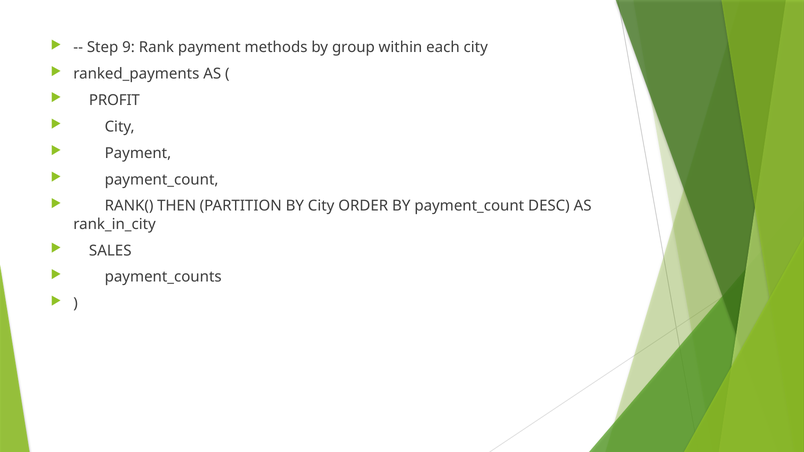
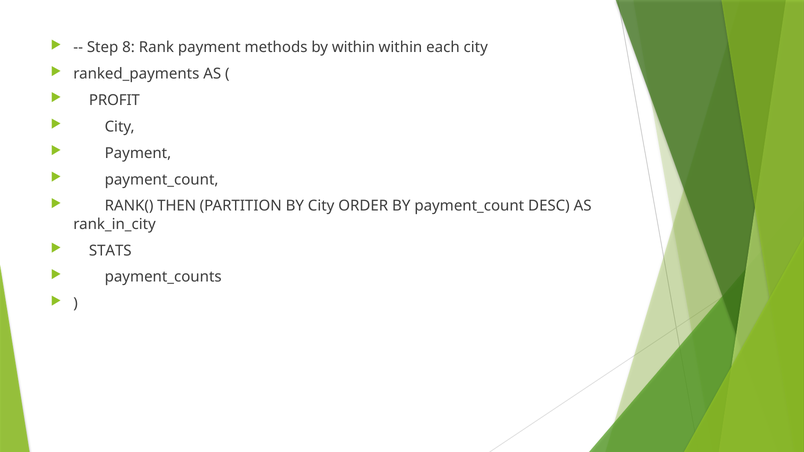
9: 9 -> 8 (129, 47)
by group: group -> within (353, 47)
SALES: SALES -> STATS (110, 251)
